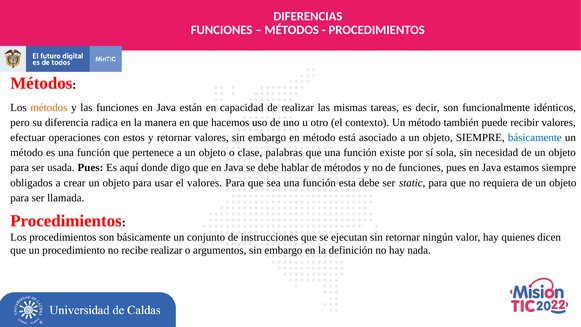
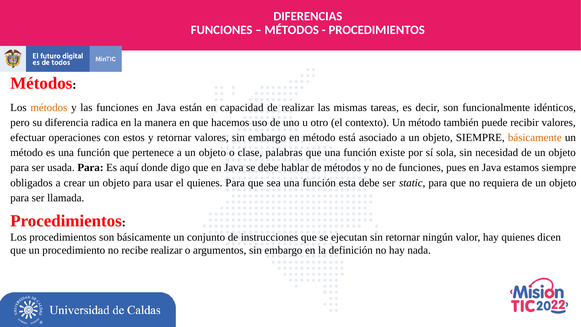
básicamente colour: blue -> orange (535, 138)
usada Pues: Pues -> Para (90, 168)
el valores: valores -> quienes (205, 183)
